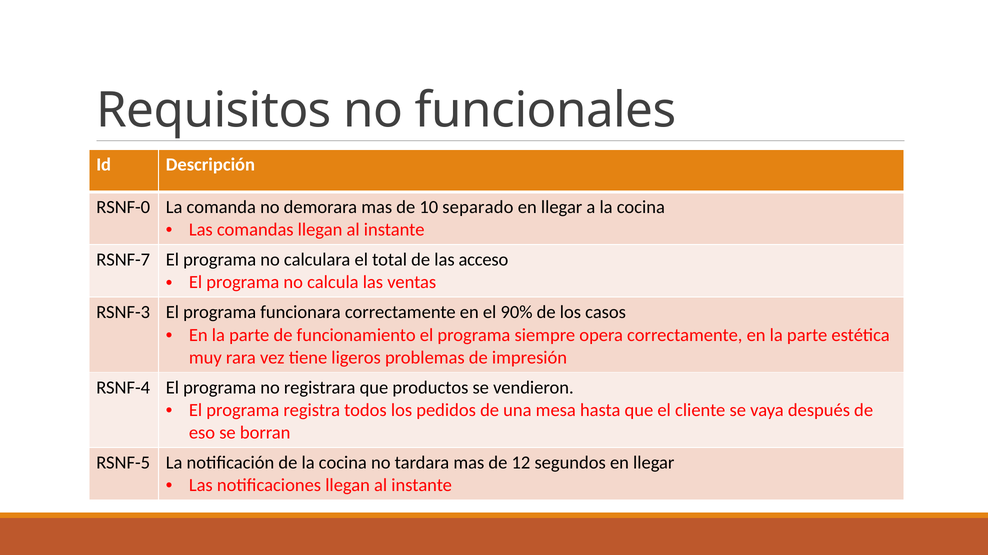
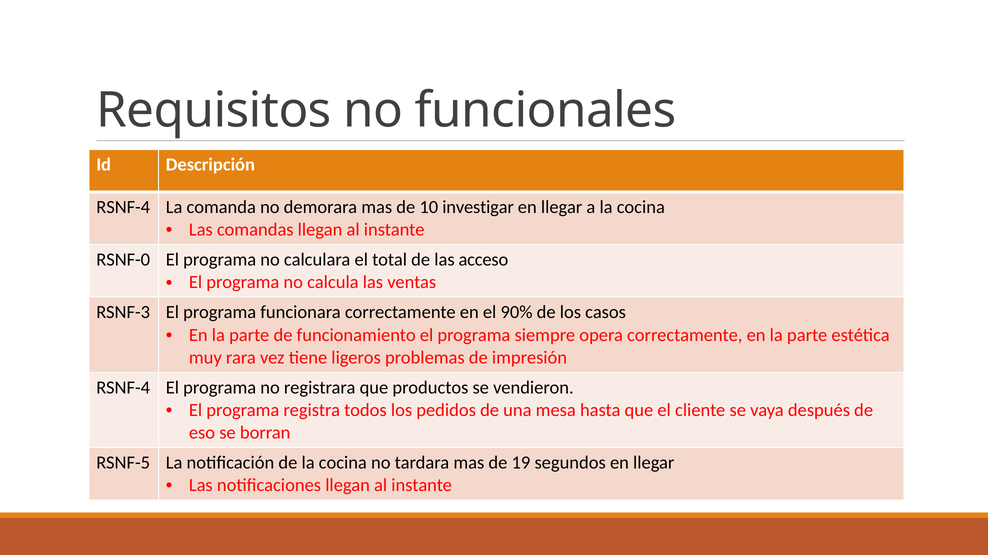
RSNF-0: RSNF-0 -> RSNF-4 (123, 207)
separado: separado -> investigar (478, 207)
RSNF-7: RSNF-7 -> RSNF-0 (123, 260)
12: 12 -> 19 (521, 463)
